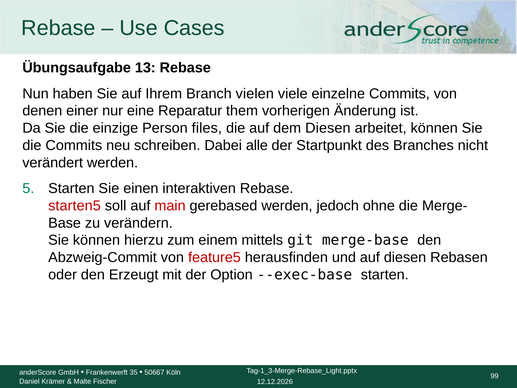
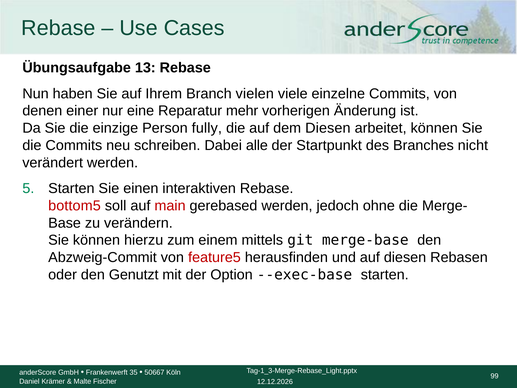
them: them -> mehr (242, 111)
files: files -> fully (207, 128)
starten5: starten5 -> bottom5 (74, 206)
Erzeugt: Erzeugt -> Genutzt (134, 275)
